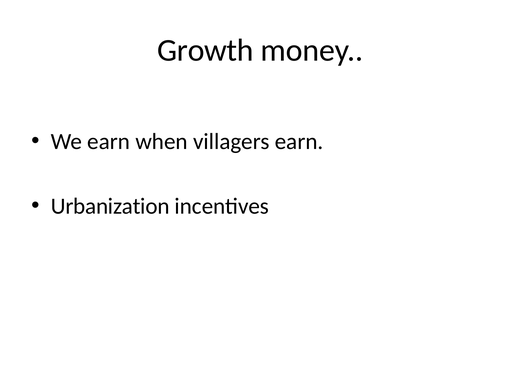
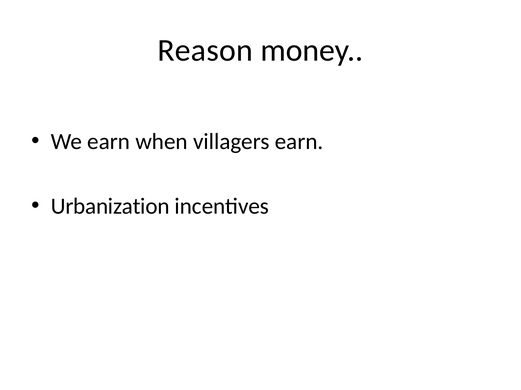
Growth: Growth -> Reason (205, 50)
